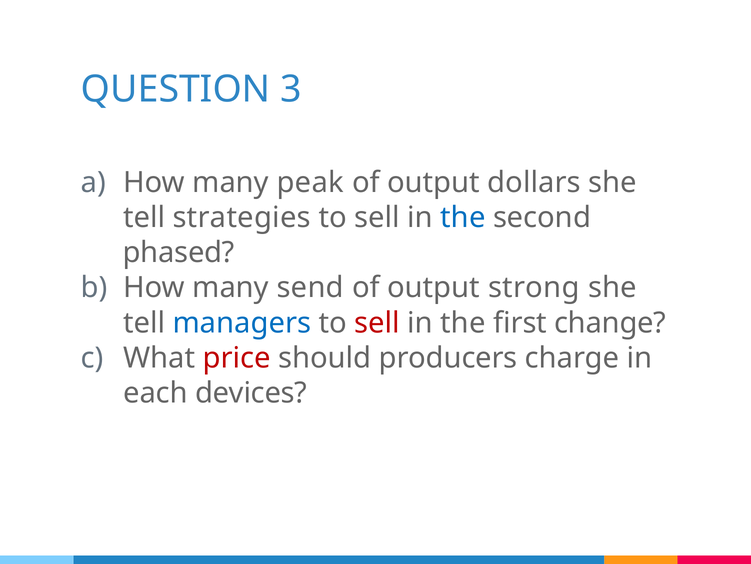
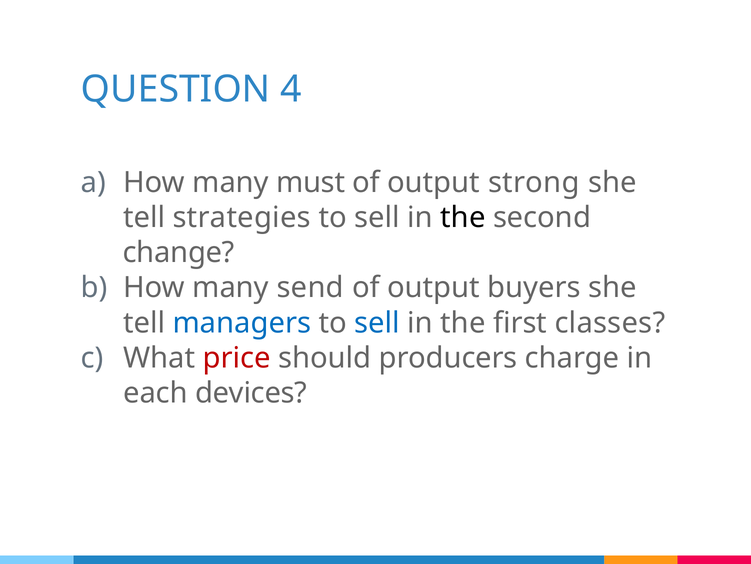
3: 3 -> 4 (291, 89)
peak: peak -> must (311, 182)
dollars: dollars -> strong (534, 182)
the colour: blue -> black (463, 217)
phased: phased -> change (179, 252)
strong: strong -> buyers (534, 287)
sell colour: red -> blue (377, 322)
change: change -> classes (610, 322)
